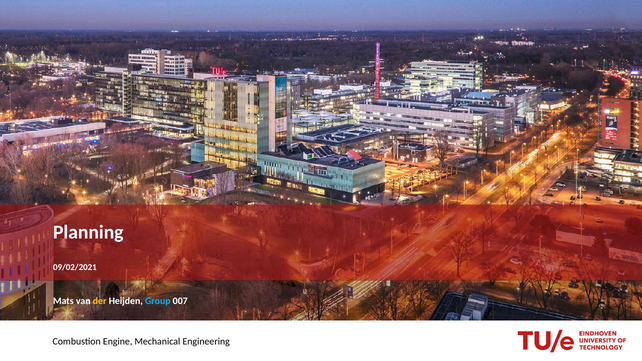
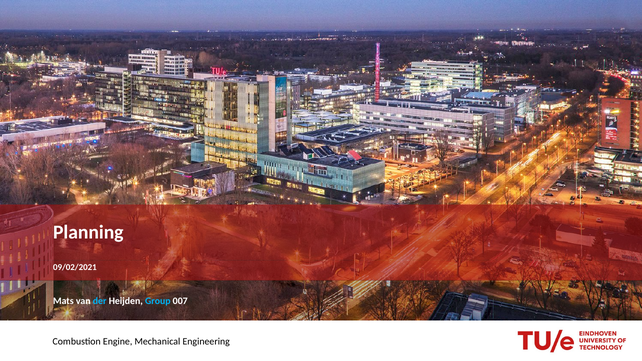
der colour: yellow -> light blue (100, 301)
